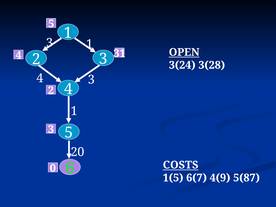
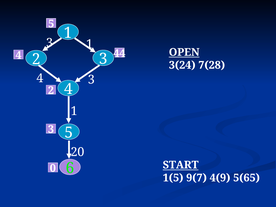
31: 31 -> 44 (119, 53)
3(28: 3(28 -> 7(28 (212, 65)
COSTS: COSTS -> START (181, 165)
6(7: 6(7 -> 9(7 (197, 178)
5(87: 5(87 -> 5(65 (247, 178)
